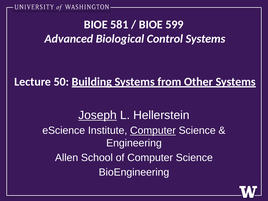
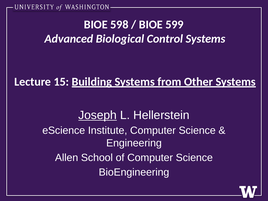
581: 581 -> 598 (119, 24)
50: 50 -> 15 (61, 82)
Computer underline: present -> none (153, 131)
